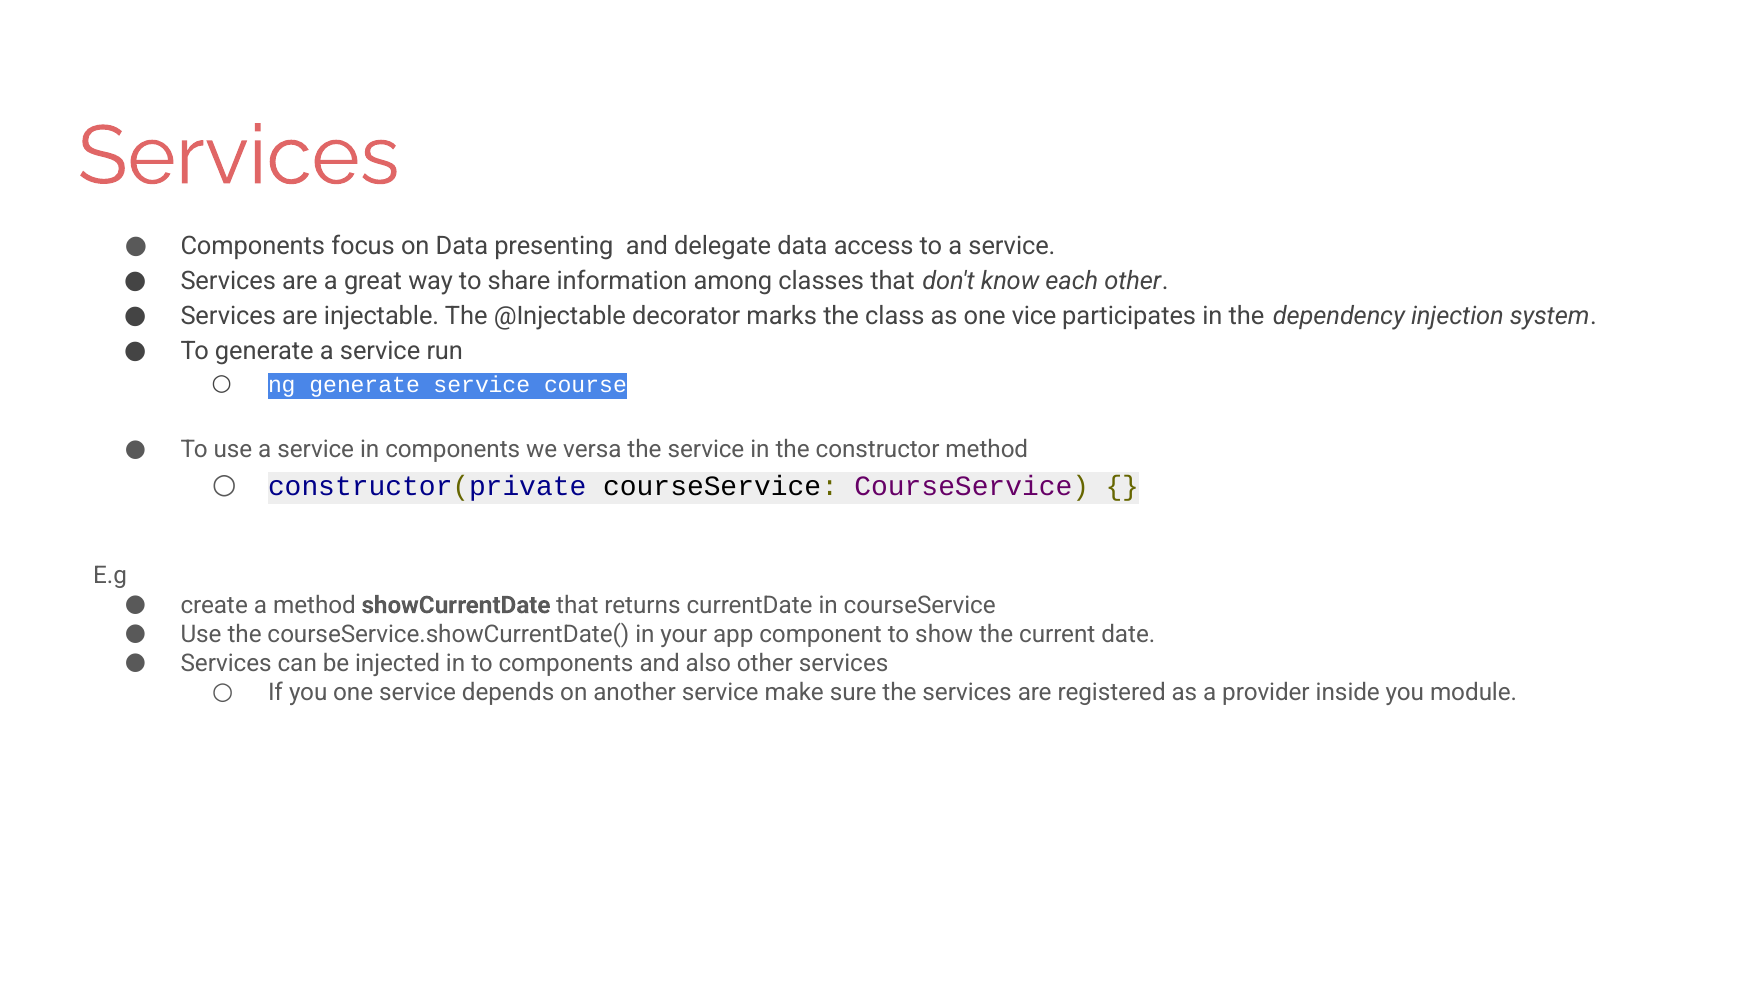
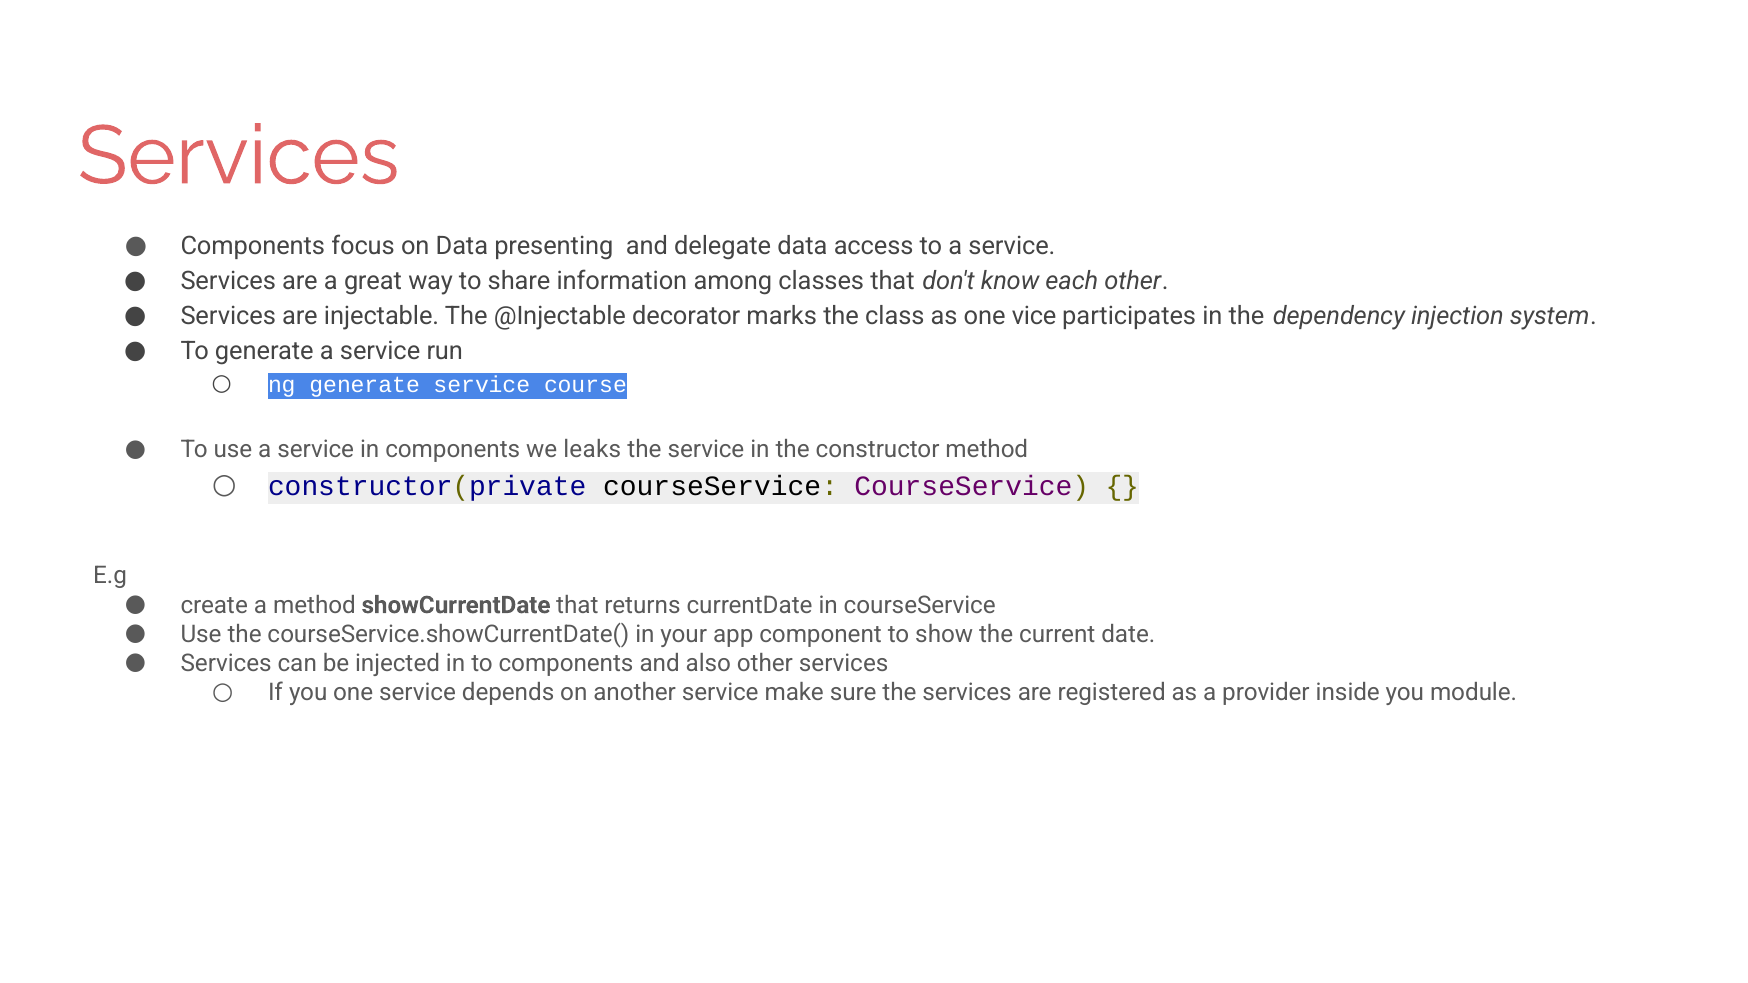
versa: versa -> leaks (592, 450)
